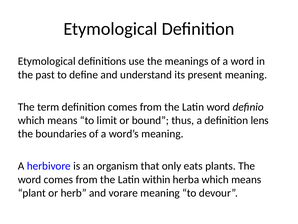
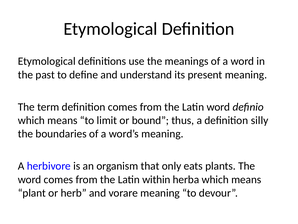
lens: lens -> silly (260, 120)
